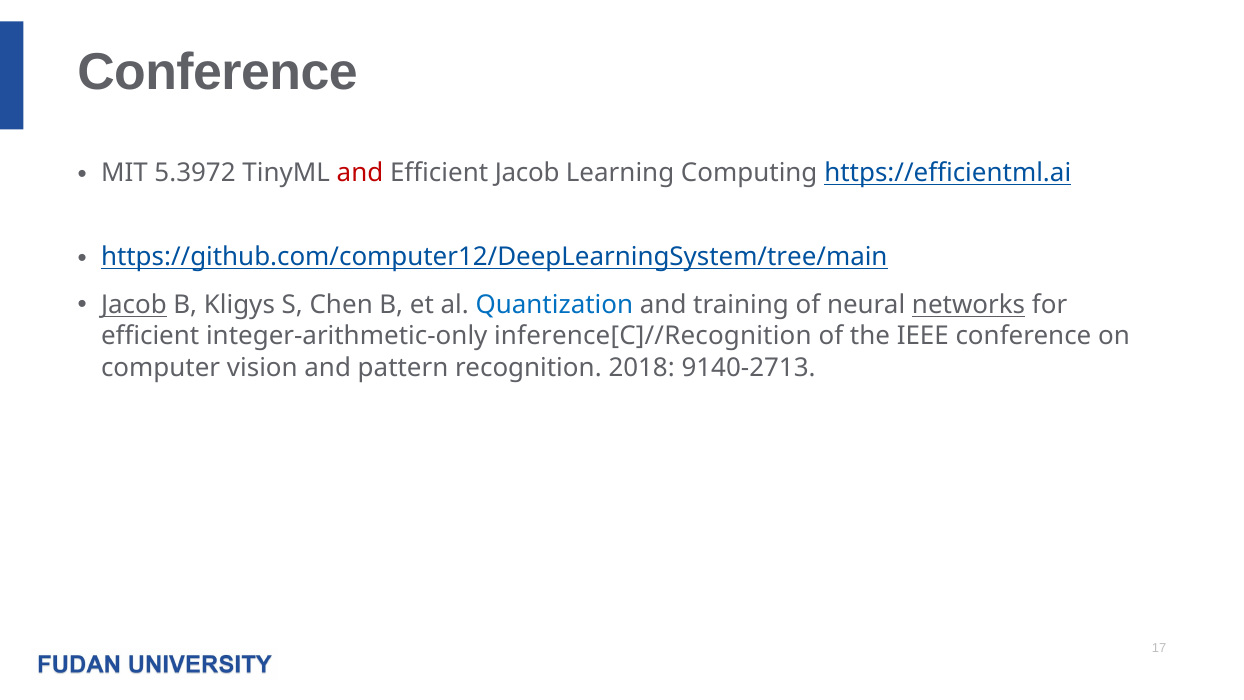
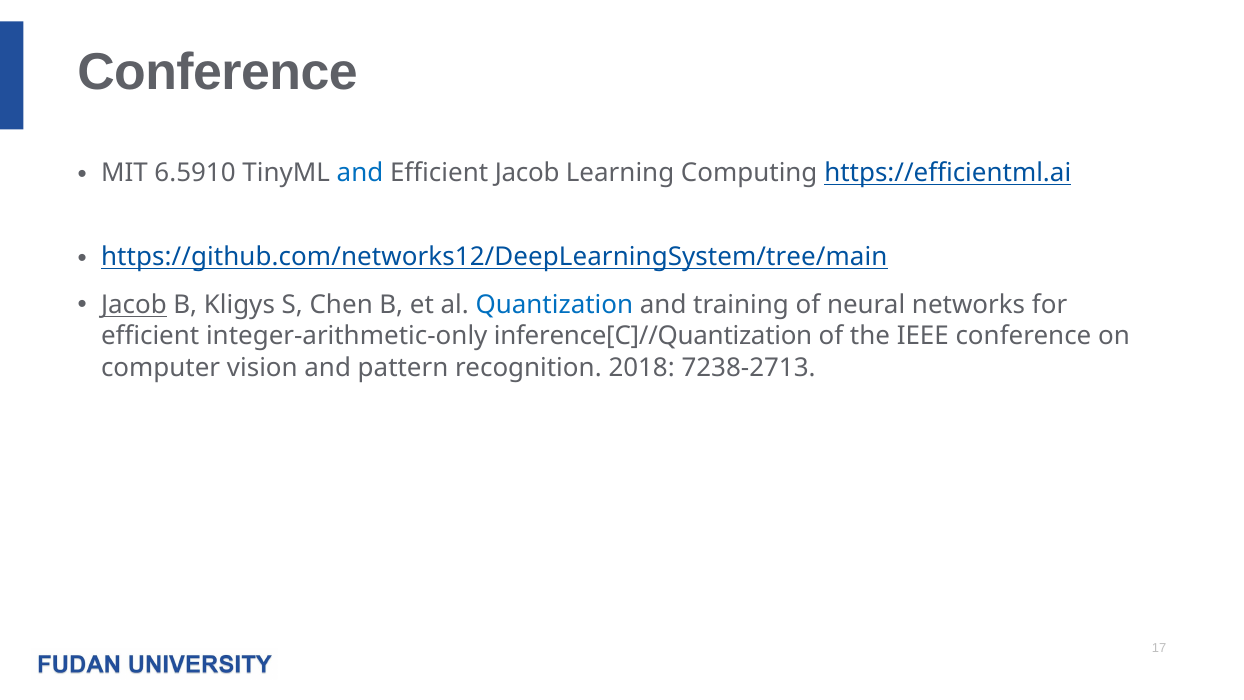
5.3972: 5.3972 -> 6.5910 (195, 173)
and colour: red -> blue (360, 173)
https://github.com/computer12/DeepLearningSystem/tree/main: https://github.com/computer12/DeepLearningSystem/tree/main -> https://github.com/networks12/DeepLearningSystem/tree/main (494, 257)
networks underline: present -> none (969, 305)
inference[C]//Recognition: inference[C]//Recognition -> inference[C]//Quantization (653, 336)
9140-2713: 9140-2713 -> 7238-2713 (749, 367)
